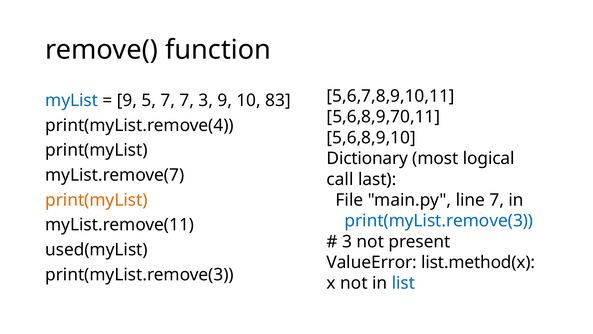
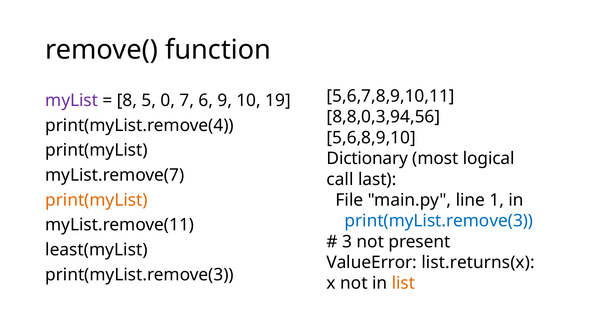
myList colour: blue -> purple (72, 100)
9: 9 -> 8 (127, 100)
5 7: 7 -> 0 (168, 100)
7 3: 3 -> 6 (206, 100)
83: 83 -> 19 (278, 100)
5,6,8,9,70,11: 5,6,8,9,70,11 -> 8,8,0,3,94,56 (383, 117)
line 7: 7 -> 1 (497, 200)
used(myList: used(myList -> least(myList (96, 249)
list.method(x: list.method(x -> list.returns(x (478, 262)
list colour: blue -> orange (403, 283)
